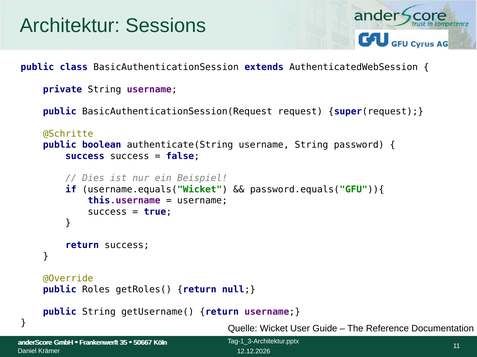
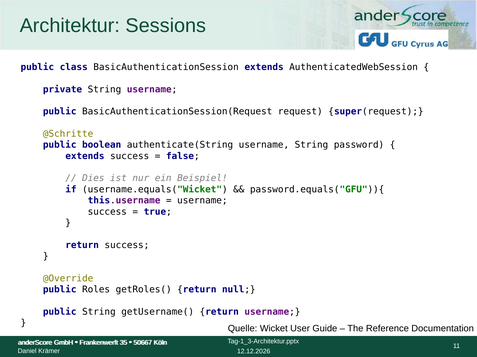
success: success -> extends (85, 156)
